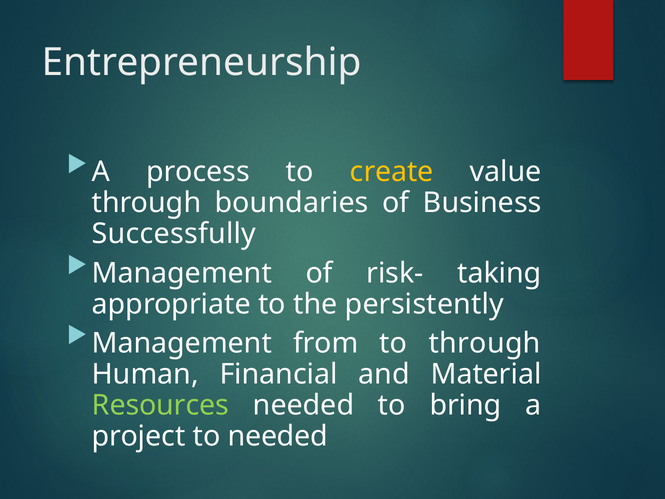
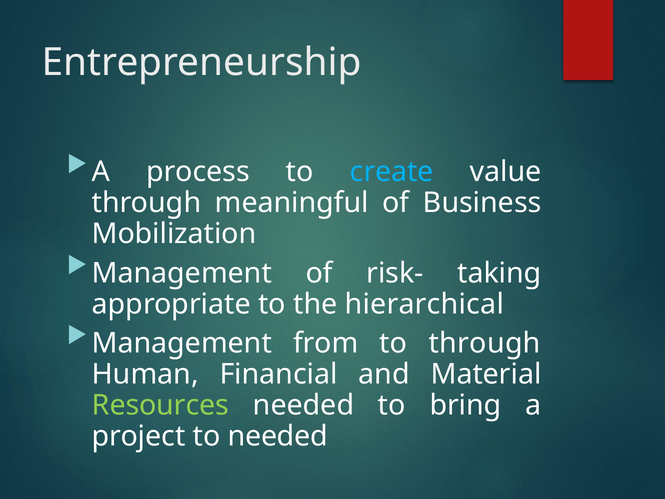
create colour: yellow -> light blue (392, 172)
boundaries: boundaries -> meaningful (292, 203)
Successfully: Successfully -> Mobilization (174, 234)
persistently: persistently -> hierarchical (424, 304)
